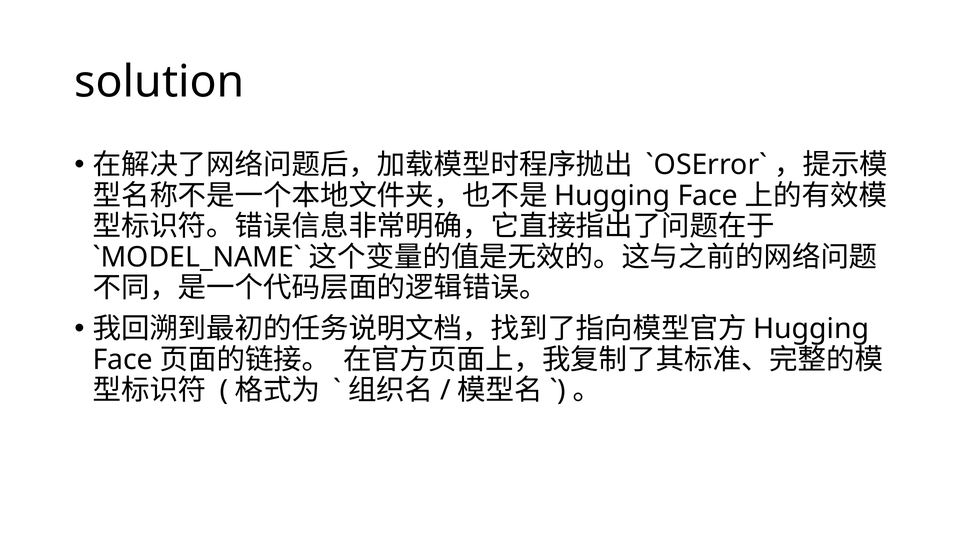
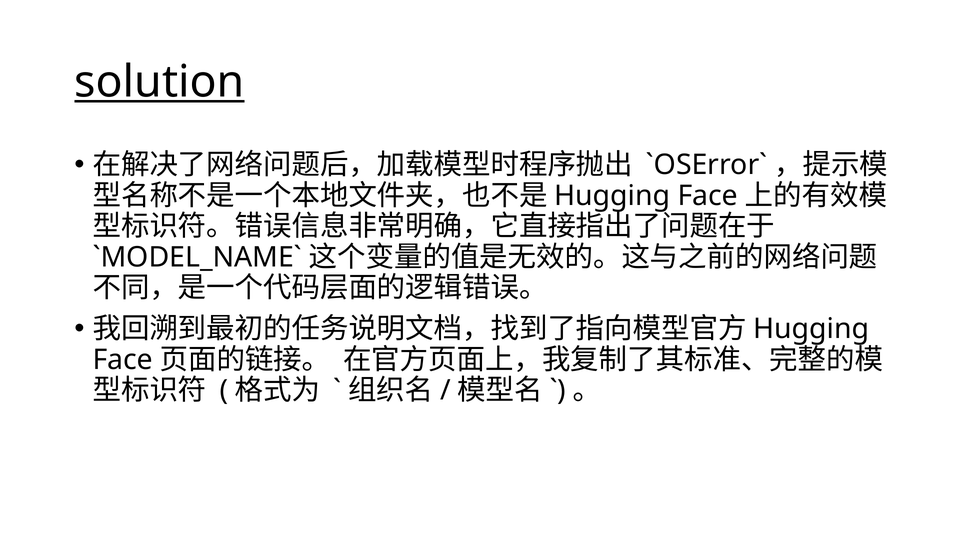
solution underline: none -> present (159, 82)
